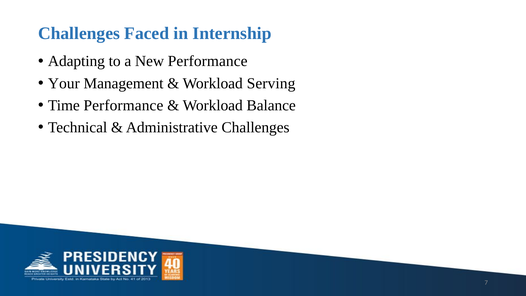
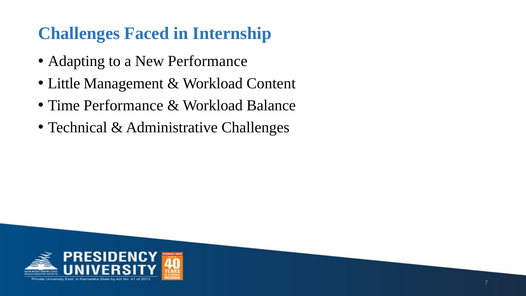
Your: Your -> Little (64, 83)
Serving: Serving -> Content (271, 83)
